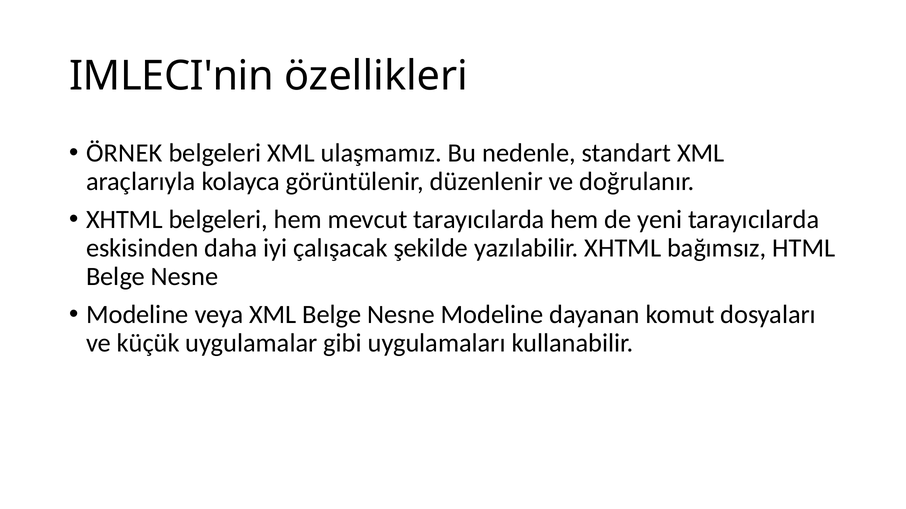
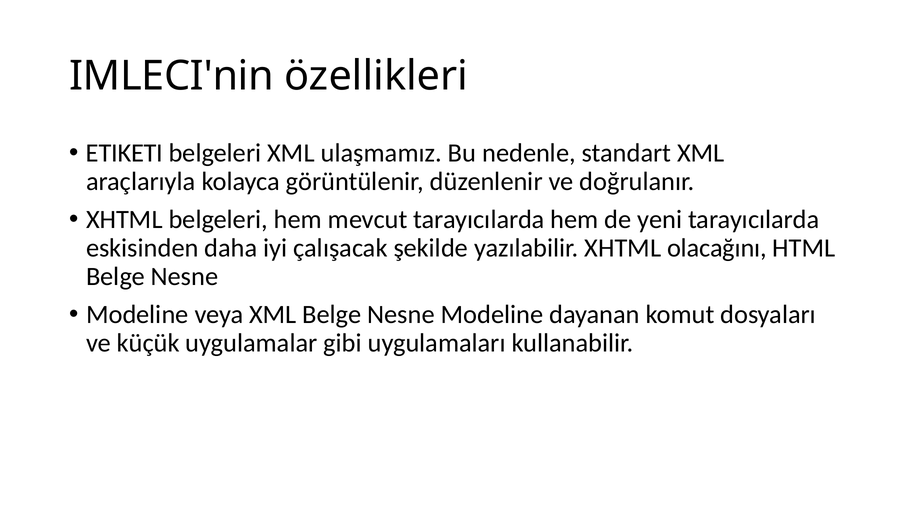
ÖRNEK: ÖRNEK -> ETIKETI (124, 153)
bağımsız: bağımsız -> olacağını (717, 248)
